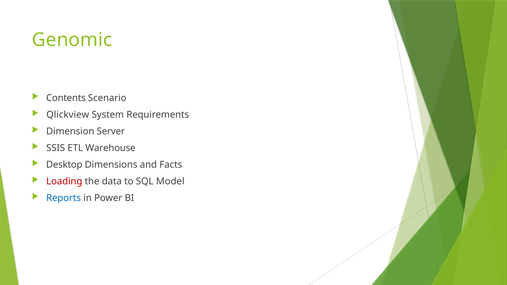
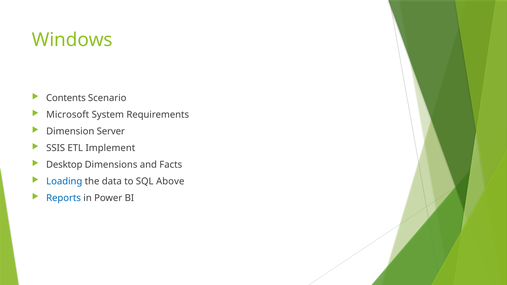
Genomic: Genomic -> Windows (72, 40)
Qlickview: Qlickview -> Microsoft (68, 115)
Warehouse: Warehouse -> Implement (110, 148)
Loading colour: red -> blue (64, 182)
Model: Model -> Above (170, 182)
